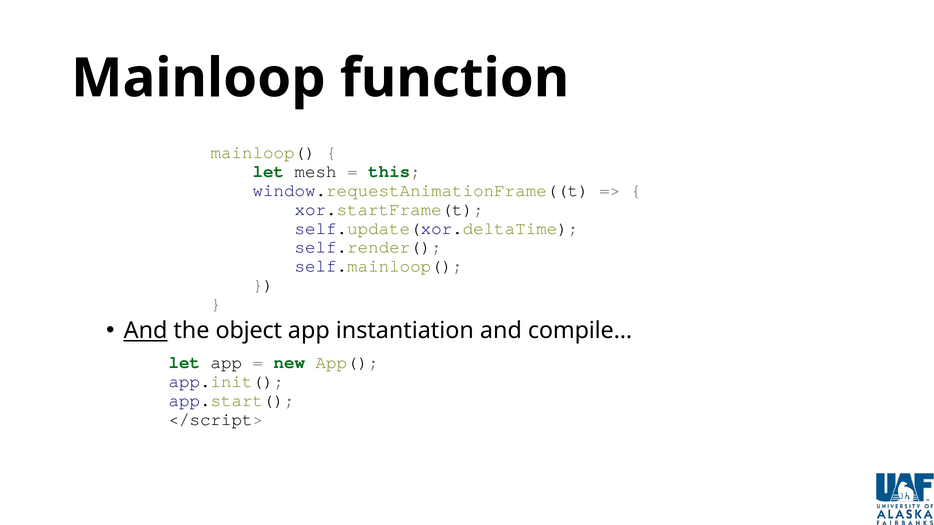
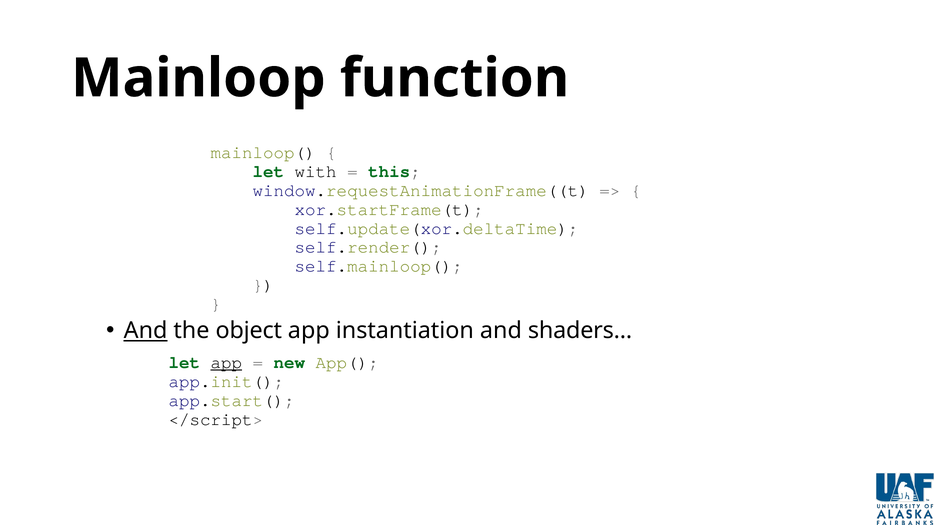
mesh: mesh -> with (316, 172)
compile…: compile… -> shaders… (580, 331)
app underline: none -> present (226, 363)
